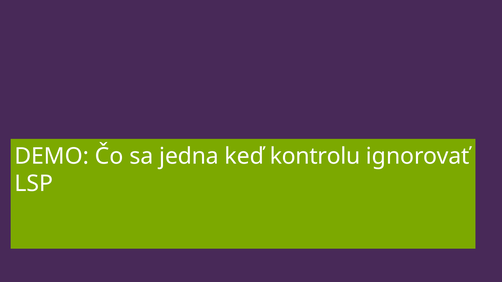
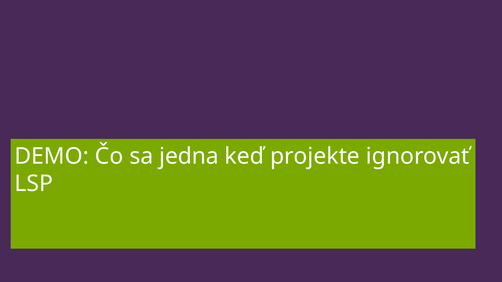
kontrolu: kontrolu -> projekte (315, 156)
